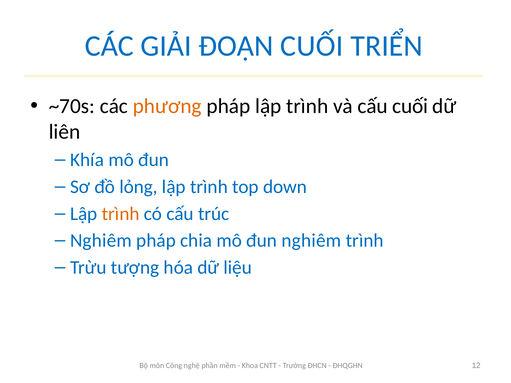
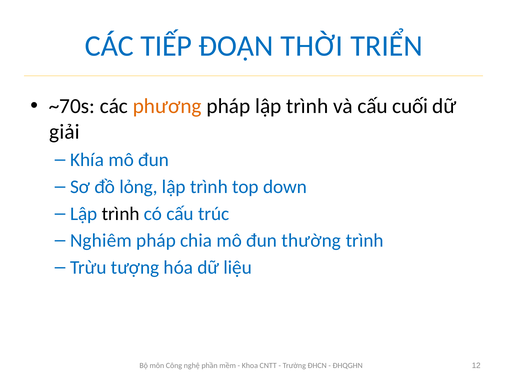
GIẢI: GIẢI -> TIẾP (166, 46)
ĐOẠN CUỐI: CUỐI -> THỜI (312, 46)
liên: liên -> giải (64, 132)
trình colour: orange -> black (121, 214)
đun nghiêm: nghiêm -> thường (311, 241)
